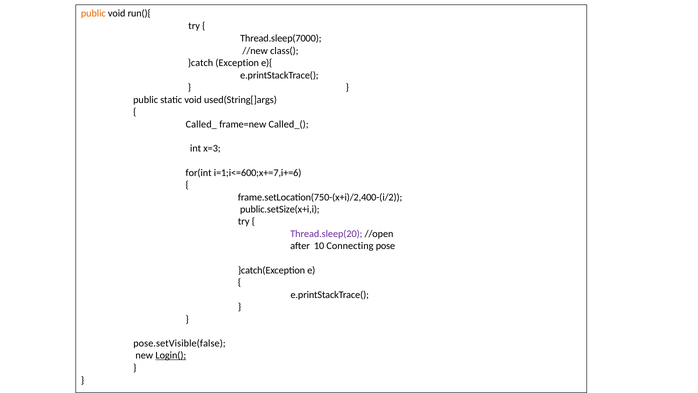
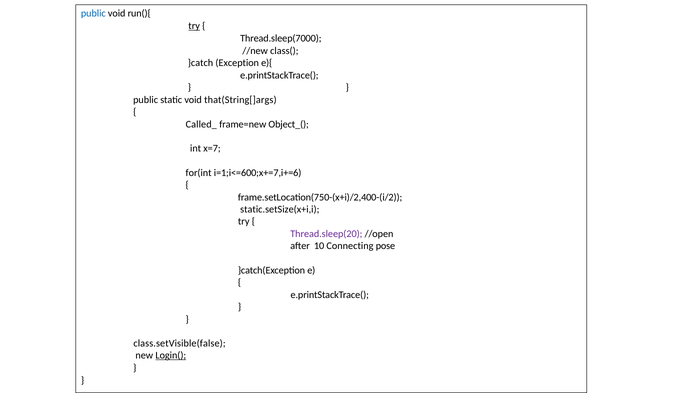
public colour: orange -> blue (93, 14)
try underline: none -> present (194, 26)
used(String[]args: used(String[]args -> that(String[]args (240, 100)
Called_(: Called_( -> Object_( (289, 124)
x=3: x=3 -> x=7 (212, 148)
public.setSize(x+i,i: public.setSize(x+i,i -> static.setSize(x+i,i (280, 209)
pose.setVisible(false: pose.setVisible(false -> class.setVisible(false (179, 343)
